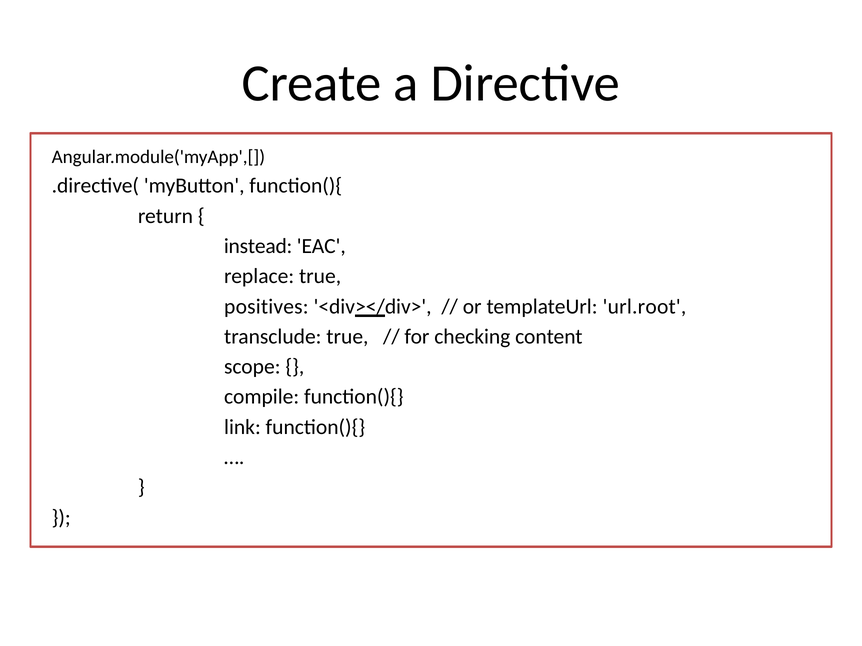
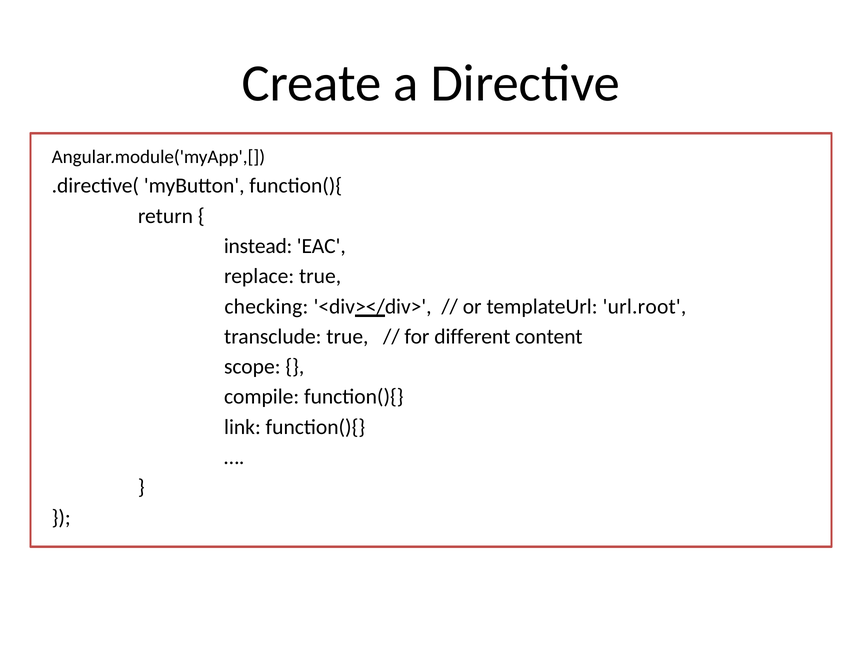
positives: positives -> checking (266, 307)
checking: checking -> different (472, 337)
